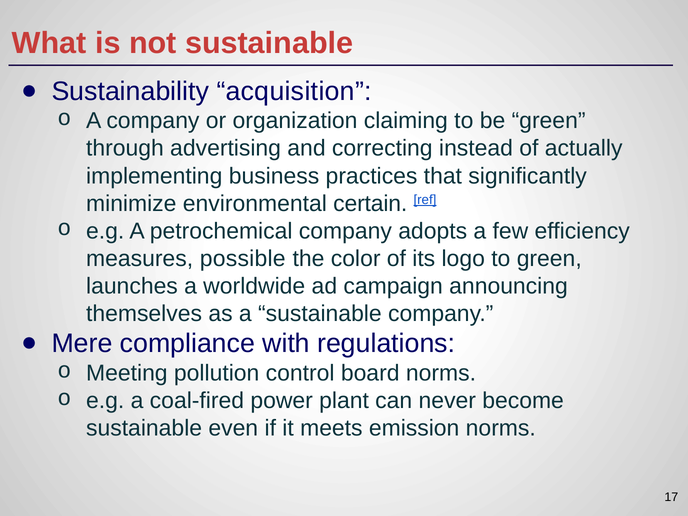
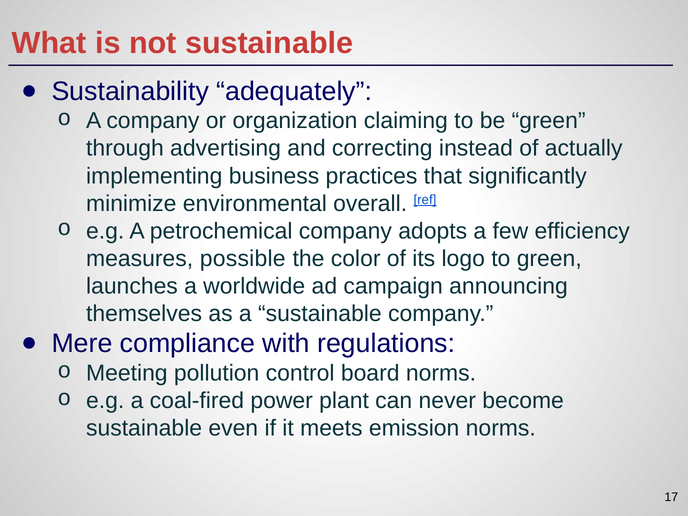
acquisition: acquisition -> adequately (294, 91)
certain: certain -> overall (370, 203)
